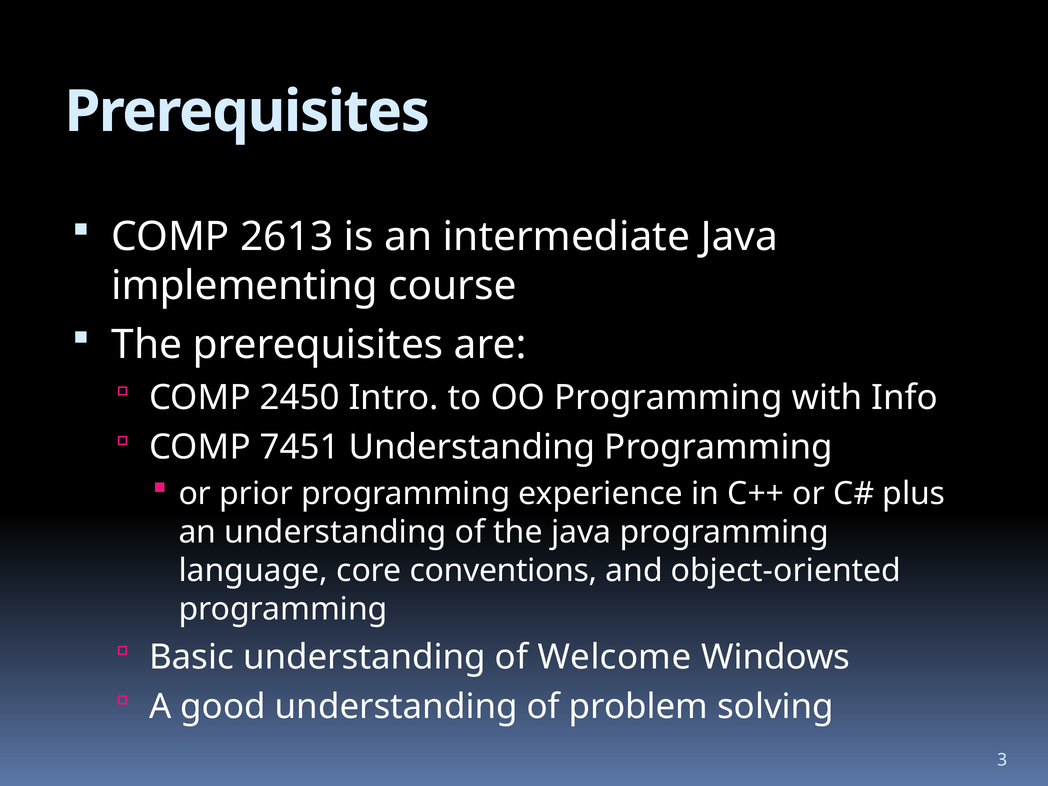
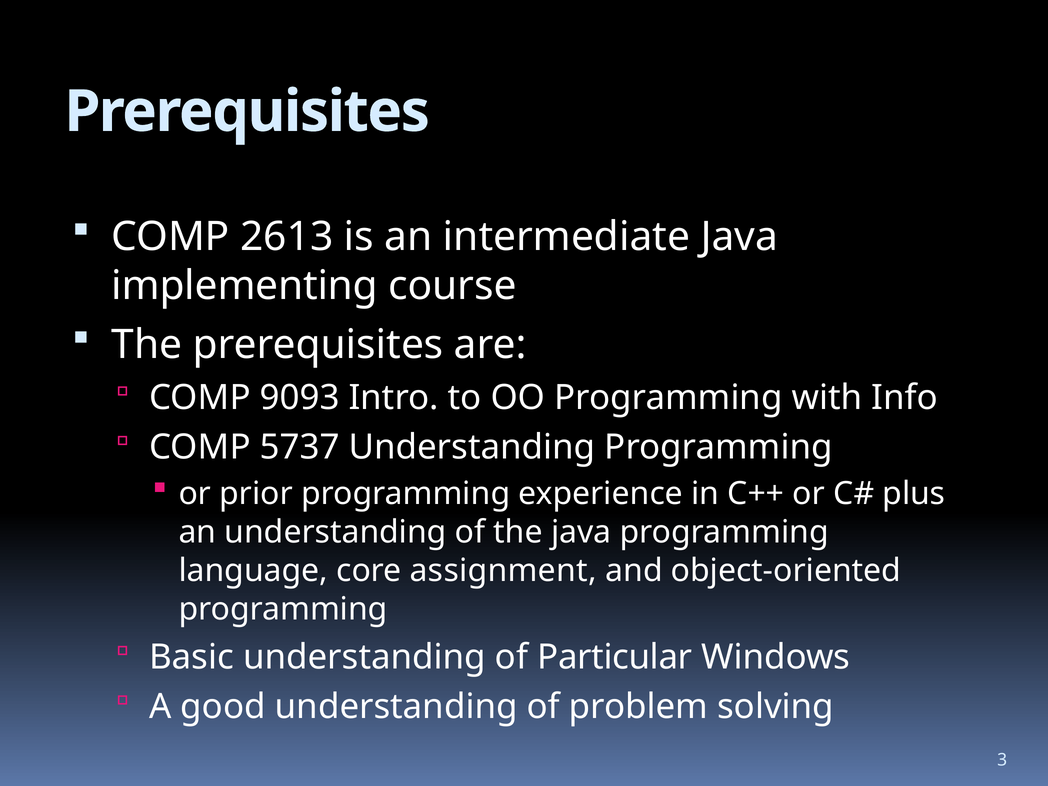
2450: 2450 -> 9093 (300, 398)
7451: 7451 -> 5737 (300, 447)
conventions: conventions -> assignment (503, 571)
Welcome: Welcome -> Particular (615, 657)
